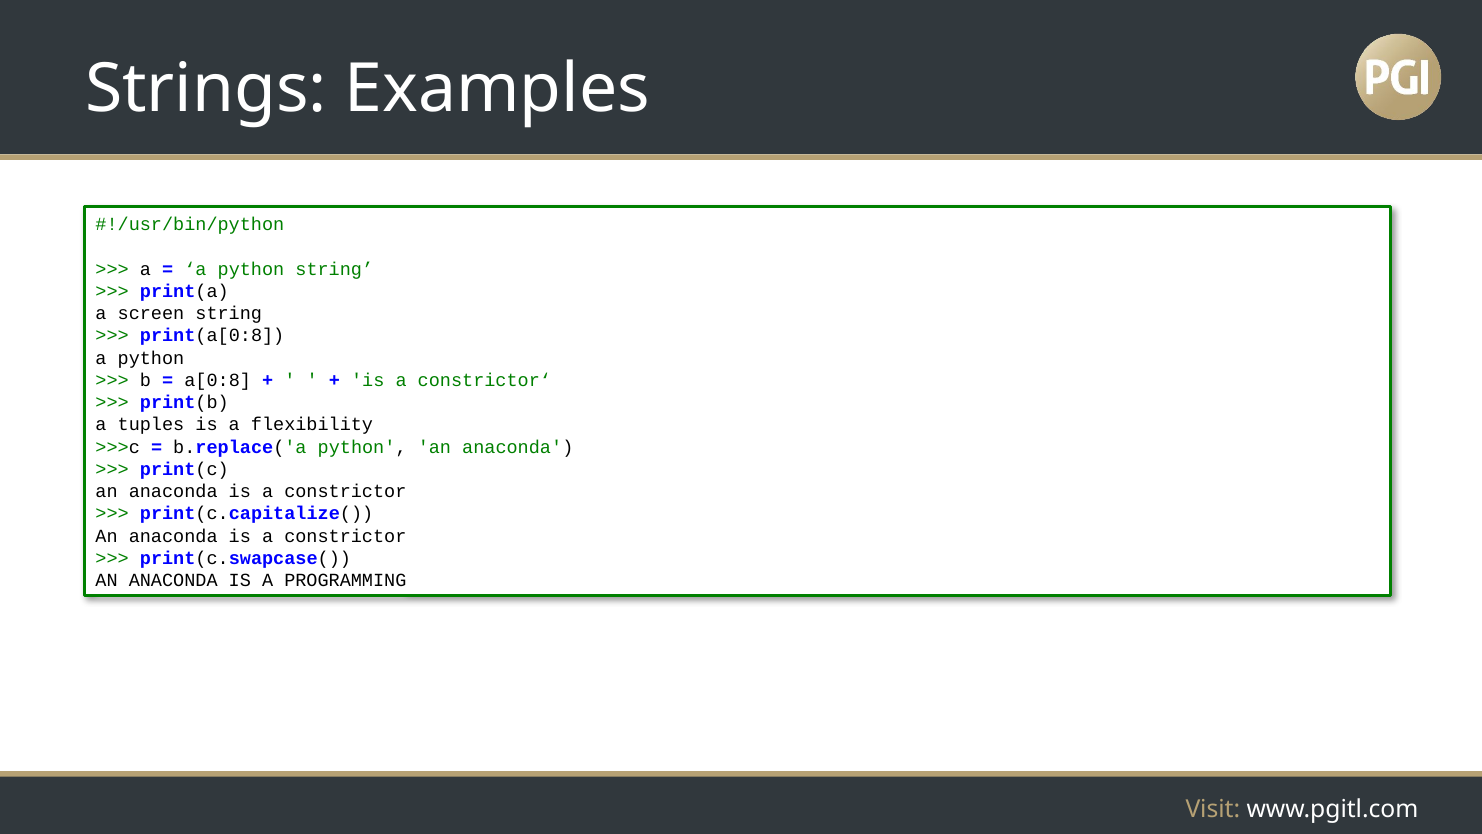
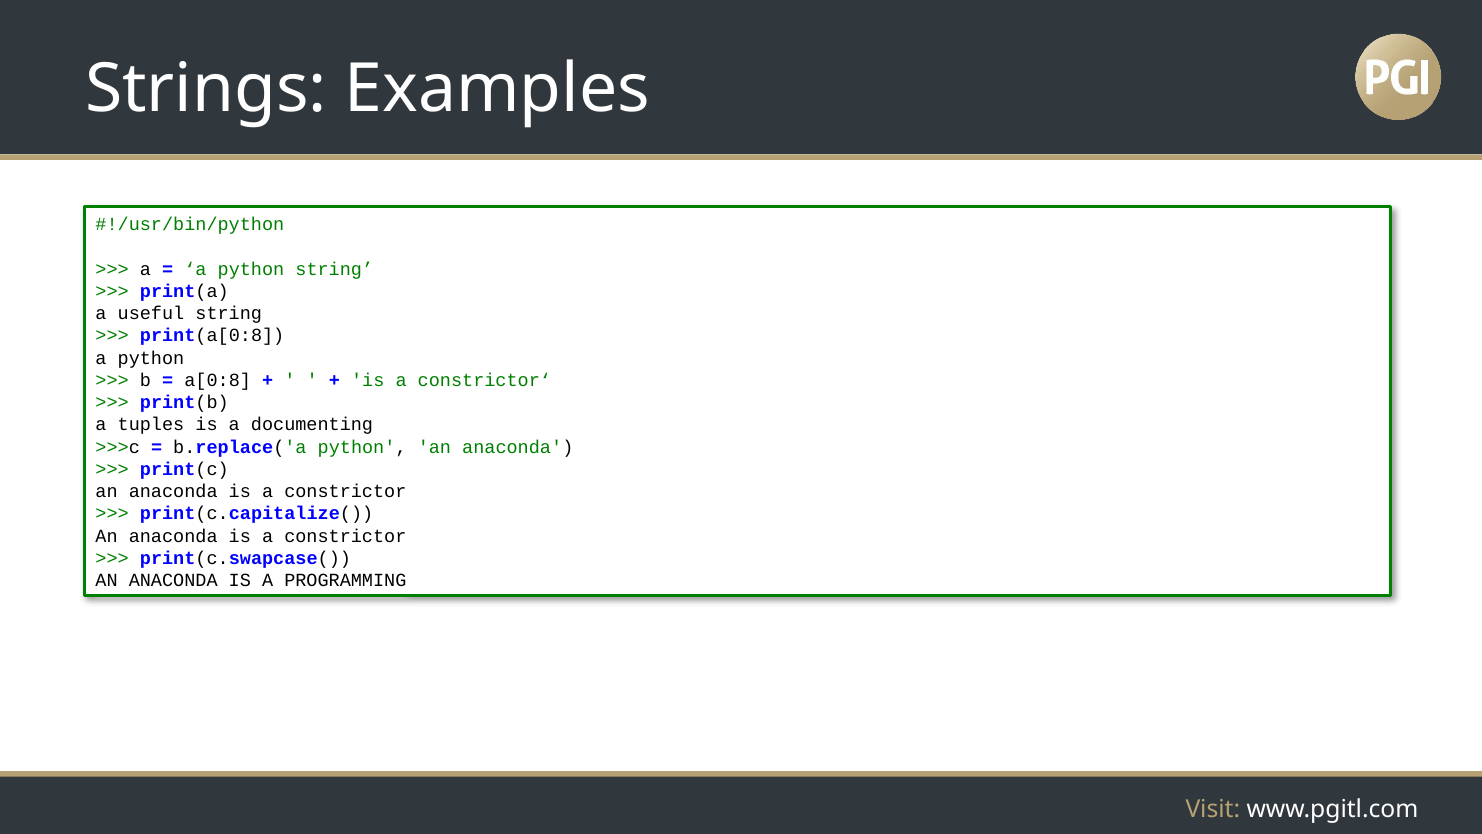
screen: screen -> useful (151, 313)
flexibility: flexibility -> documenting (312, 425)
